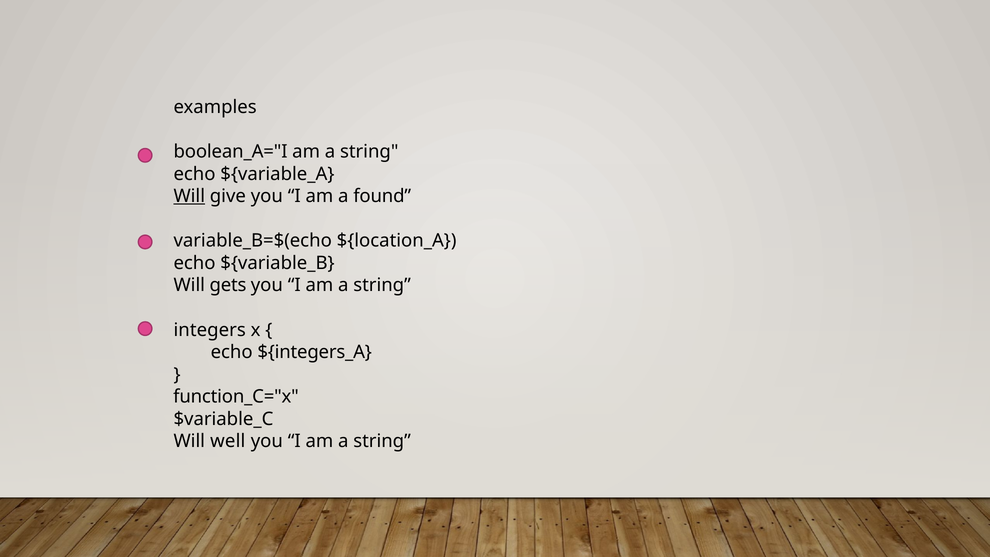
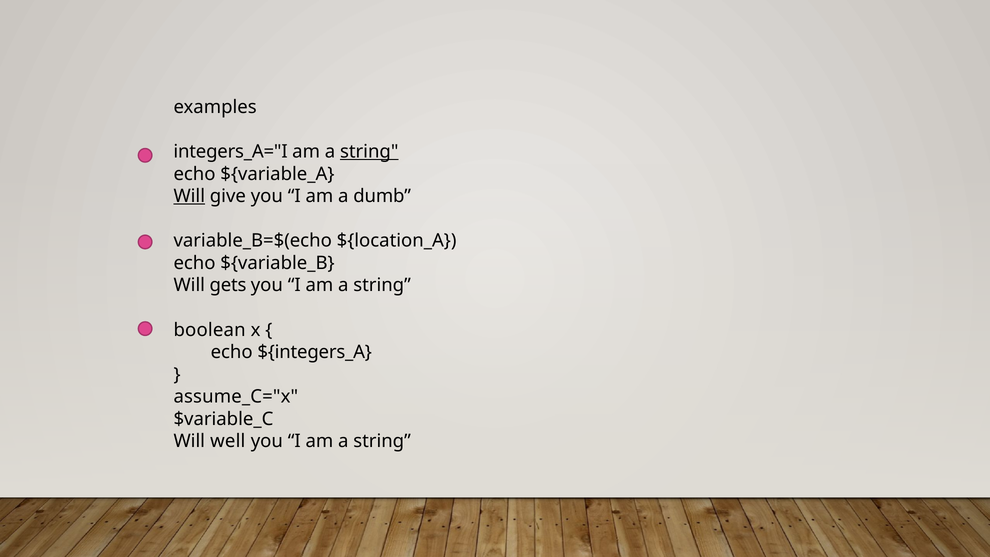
boolean_A="I: boolean_A="I -> integers_A="I (231, 152)
string underline: none -> present (369, 152)
found: found -> dumb (382, 196)
integers: integers -> boolean (210, 330)
function_C="x: function_C="x -> assume_C="x (236, 397)
